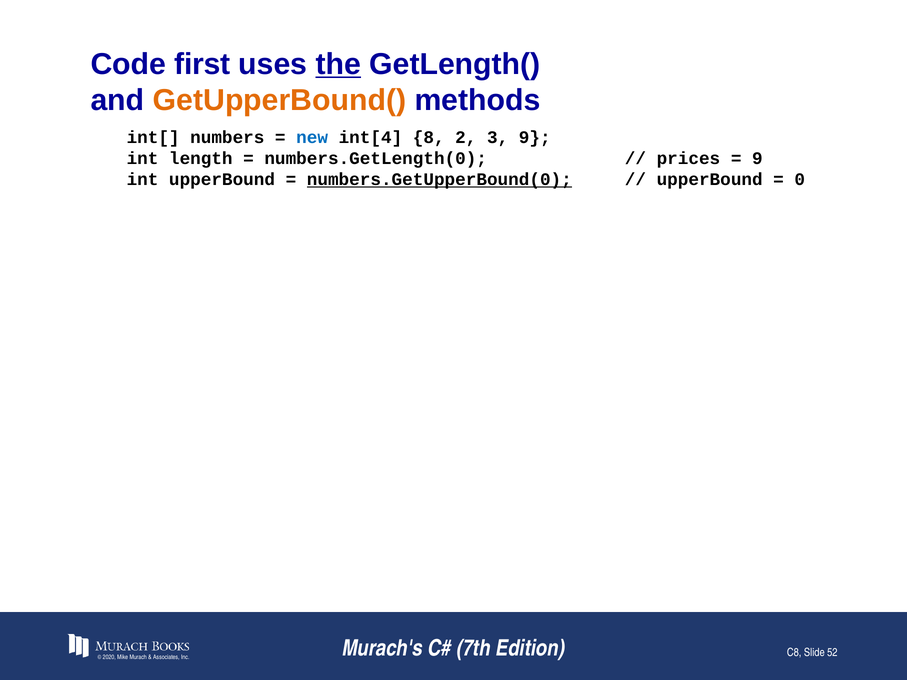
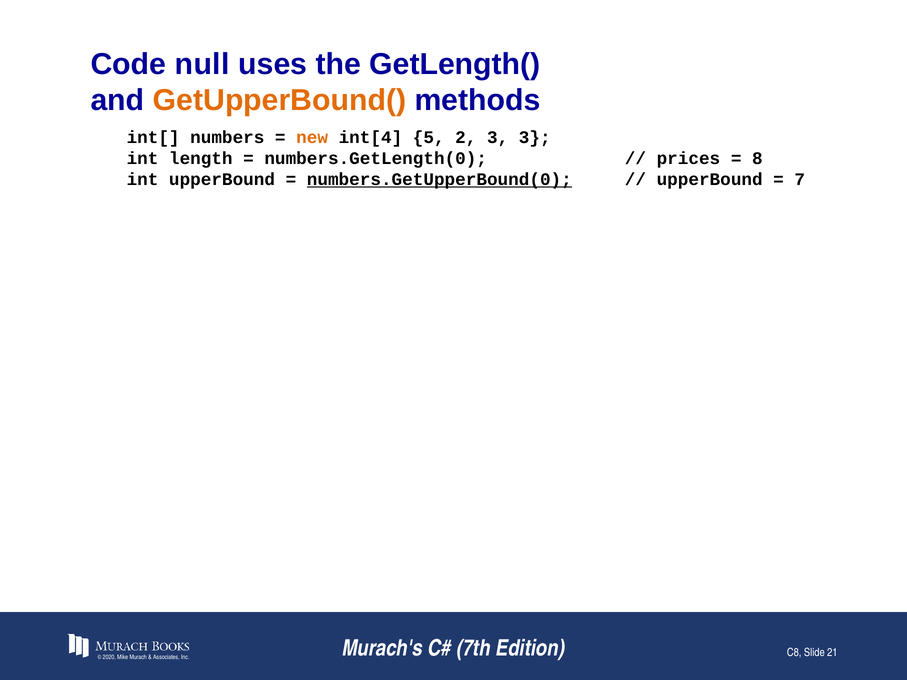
first: first -> null (202, 64)
the underline: present -> none (338, 64)
new colour: blue -> orange (312, 137)
8: 8 -> 5 (429, 137)
3 9: 9 -> 3 (535, 137)
9: 9 -> 8 (757, 158)
0: 0 -> 7 (800, 180)
52: 52 -> 21 (832, 653)
